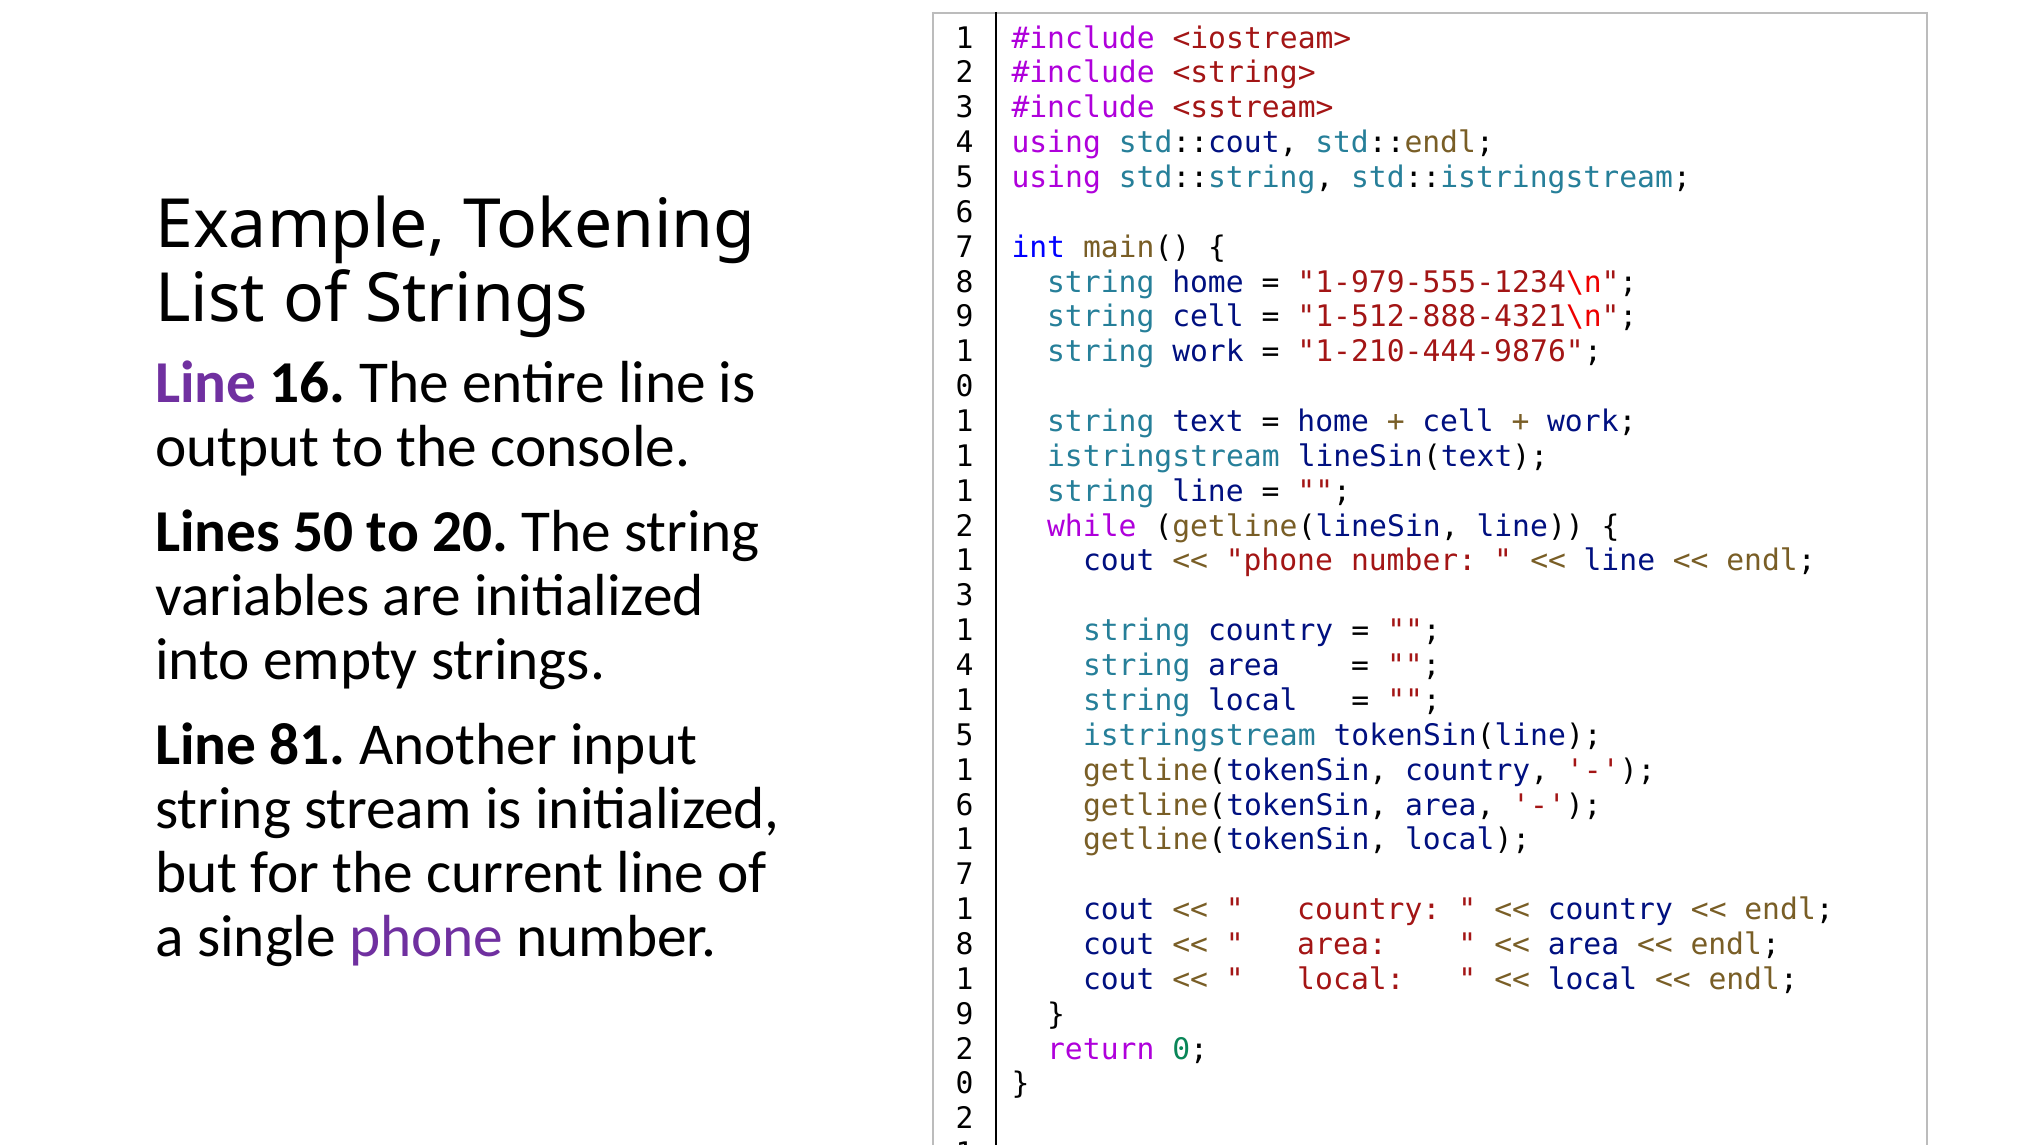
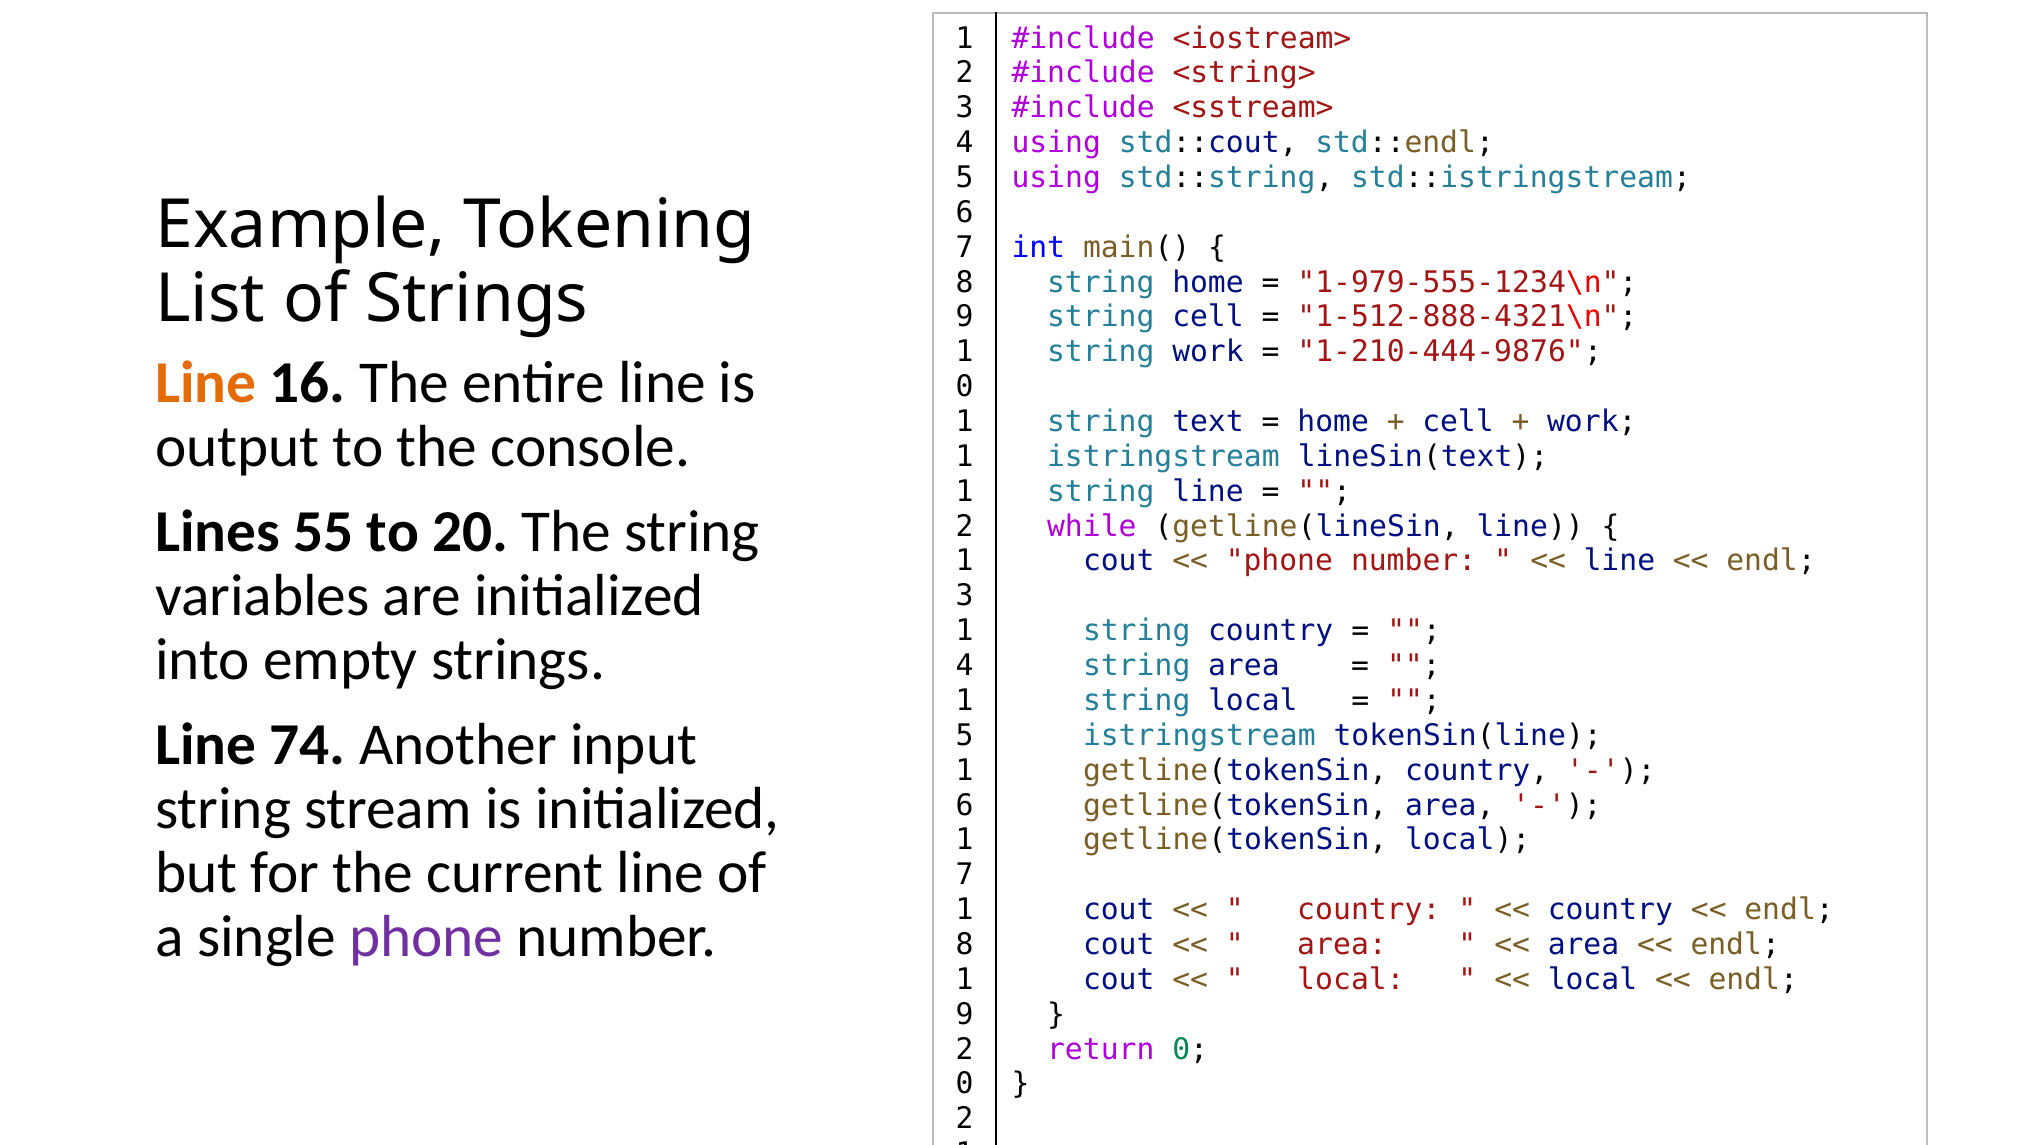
Line colour: purple -> orange (206, 383)
50: 50 -> 55 (324, 532)
81: 81 -> 74 (308, 745)
